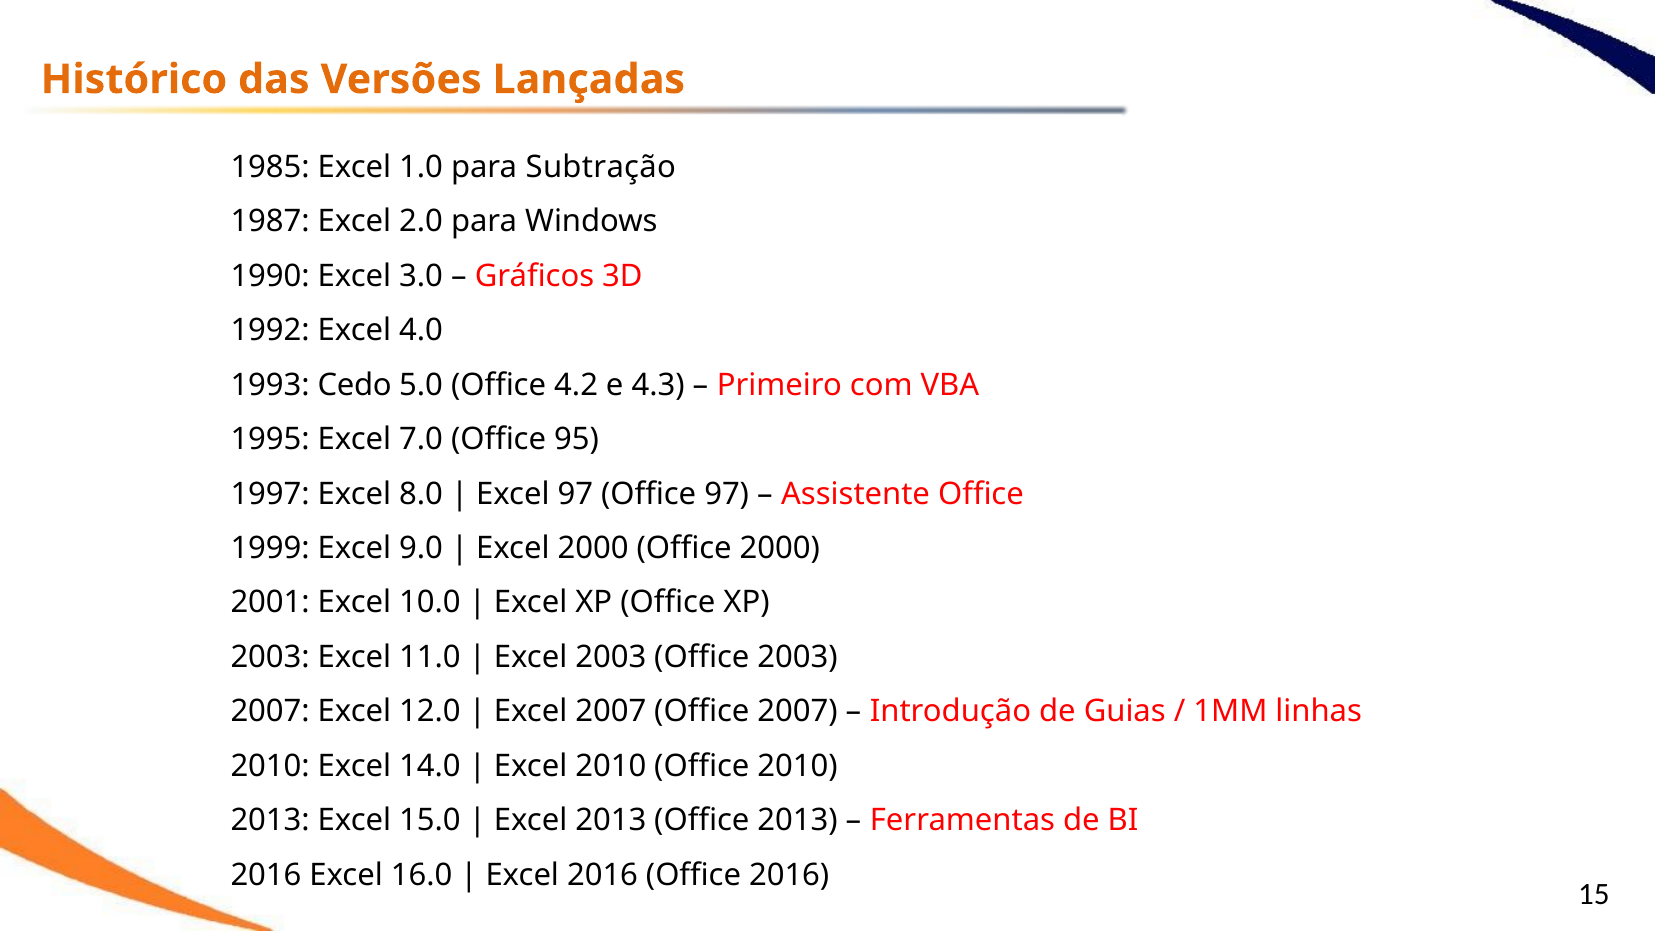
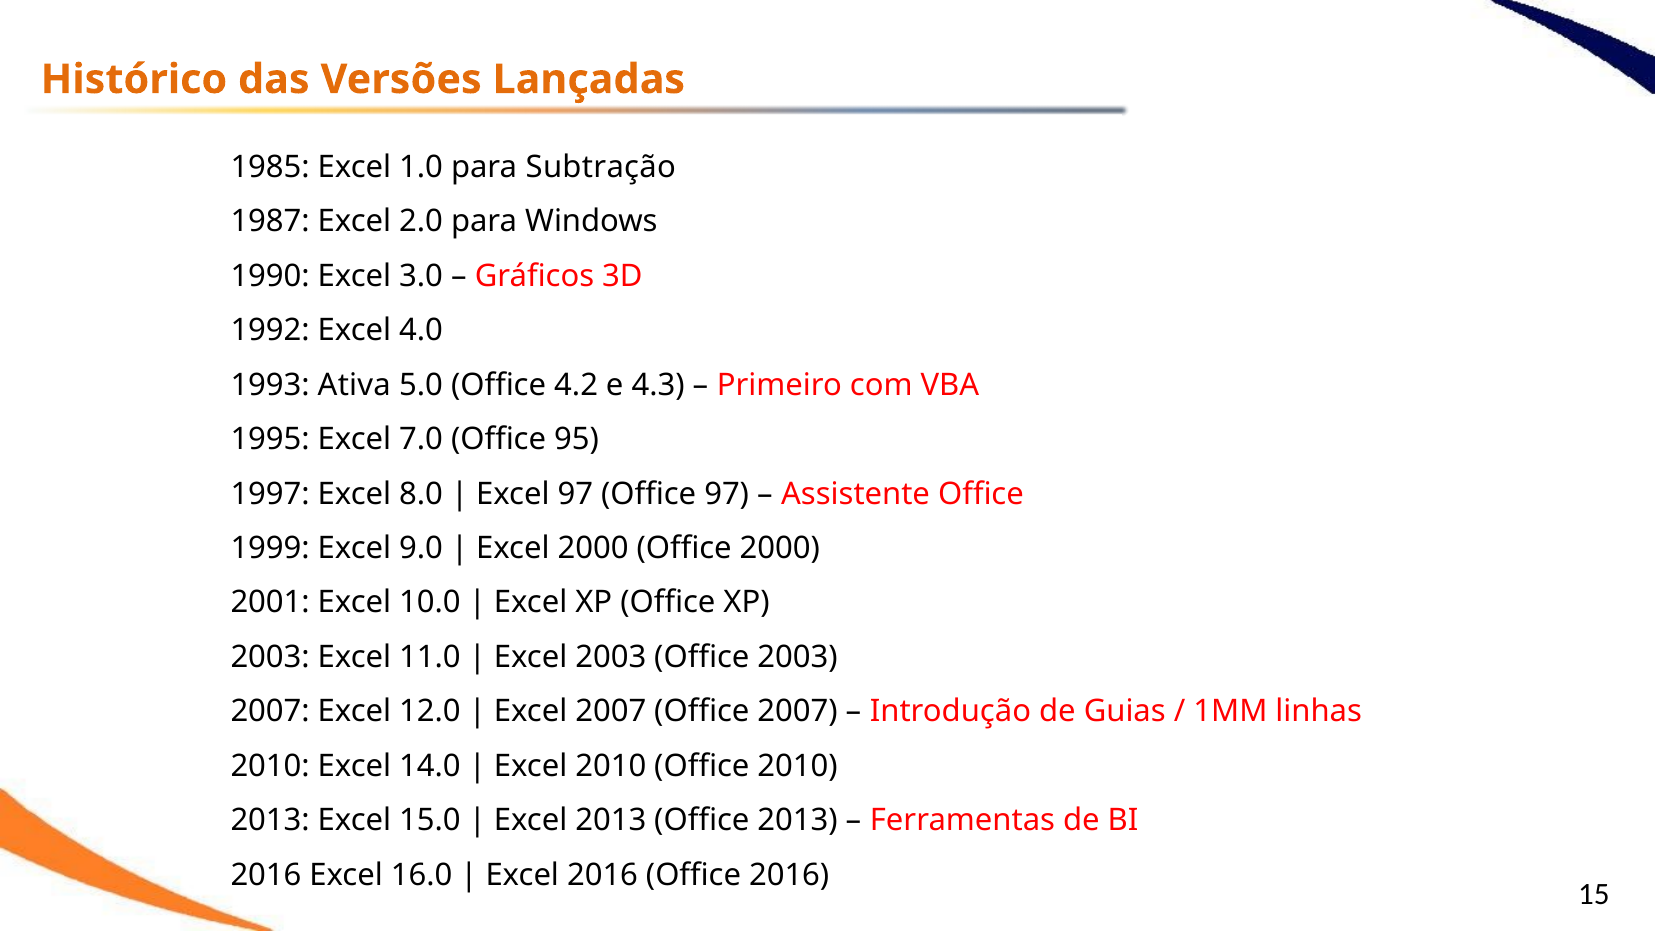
Cedo: Cedo -> Ativa (354, 385)
